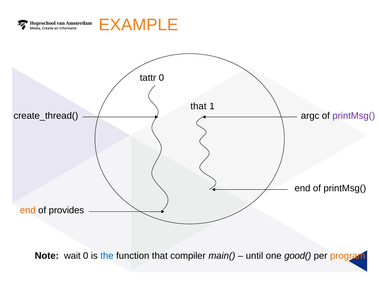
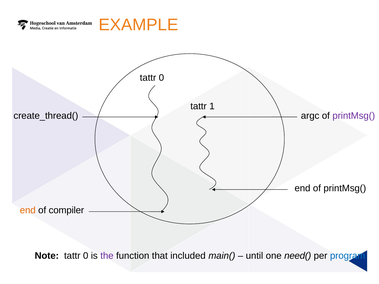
that: that -> tattr (199, 106)
provides: provides -> compiler (66, 211)
Note wait: wait -> tattr (72, 256)
the colour: blue -> purple (107, 256)
compiler: compiler -> included (188, 256)
good(: good( -> need( (298, 256)
program colour: orange -> blue (348, 256)
